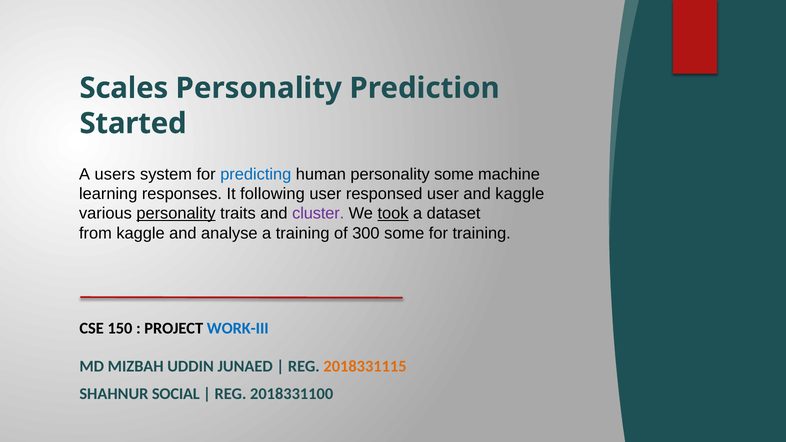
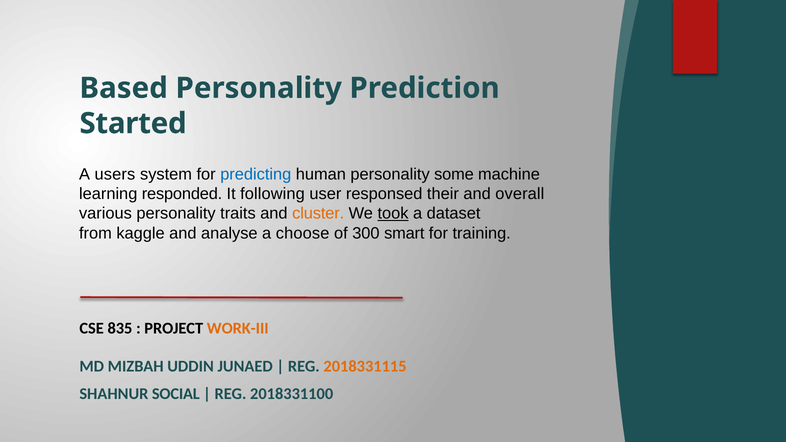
Scales: Scales -> Based (124, 88)
responses: responses -> responded (182, 194)
responsed user: user -> their (443, 194)
and kaggle: kaggle -> overall (520, 194)
personality underline: present -> none (176, 214)
cluster colour: purple -> orange (318, 214)
a training: training -> choose (303, 233)
300 some: some -> smart (404, 233)
150: 150 -> 835 (120, 329)
WORK-III colour: blue -> orange (238, 329)
